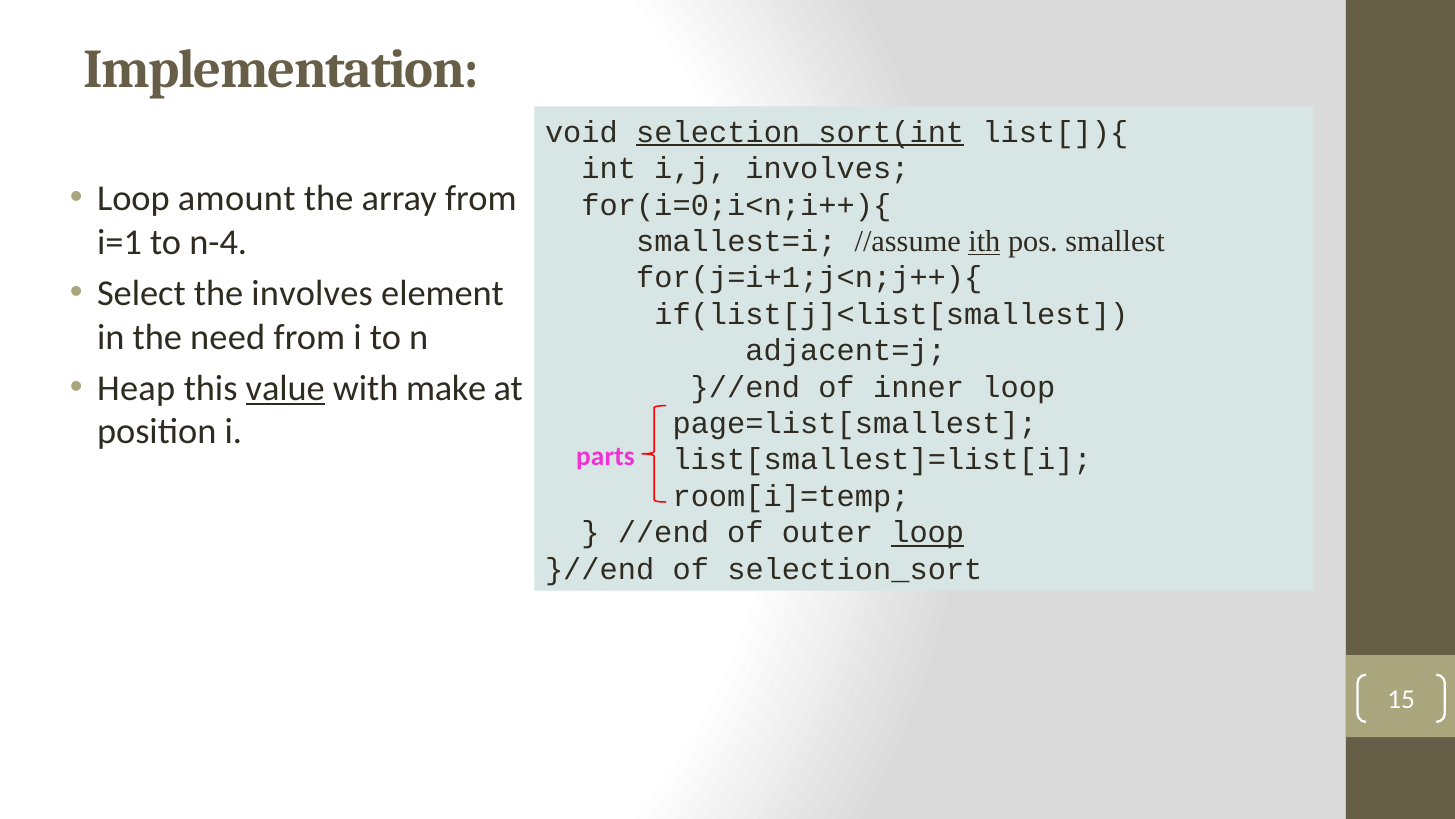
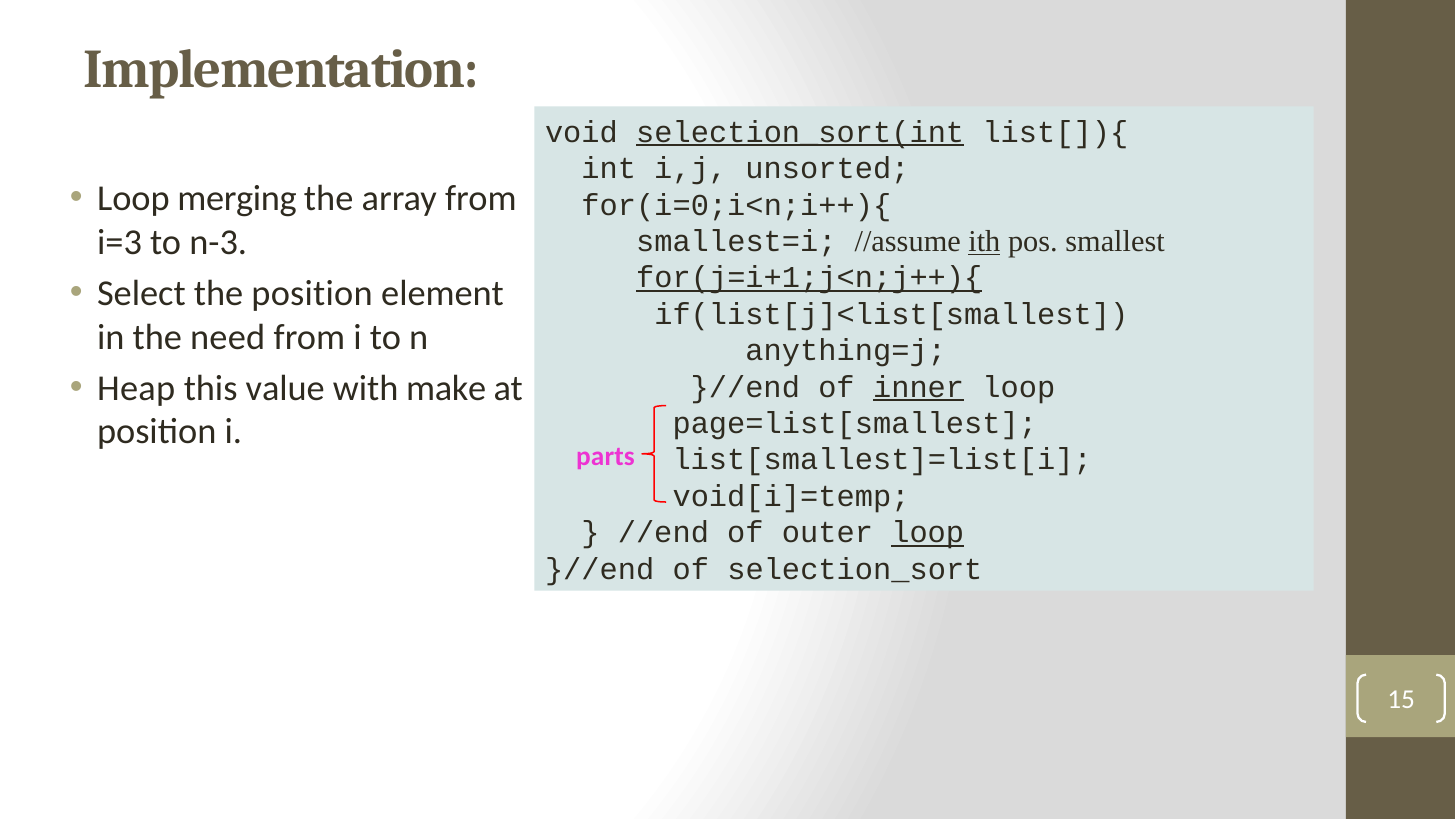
i,j involves: involves -> unsorted (827, 168)
amount: amount -> merging (237, 199)
i=1: i=1 -> i=3 (120, 242)
n-4: n-4 -> n-3 (218, 242)
for(j=i+1;j<n;j++){ underline: none -> present (809, 278)
the involves: involves -> position (312, 293)
adjacent=j: adjacent=j -> anything=j (846, 350)
value underline: present -> none (285, 388)
inner underline: none -> present (919, 387)
room[i]=temp: room[i]=temp -> void[i]=temp (791, 496)
